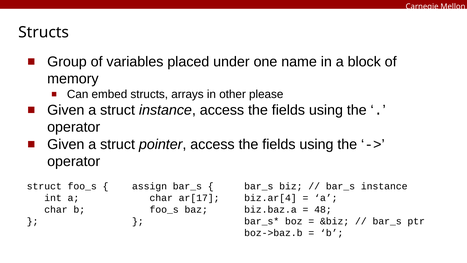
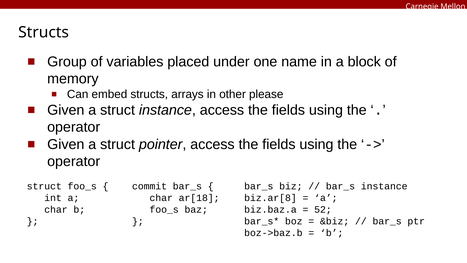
assign: assign -> commit (150, 186)
ar[17: ar[17 -> ar[18 (199, 198)
biz.ar[4: biz.ar[4 -> biz.ar[8 (270, 198)
48: 48 -> 52 (323, 209)
